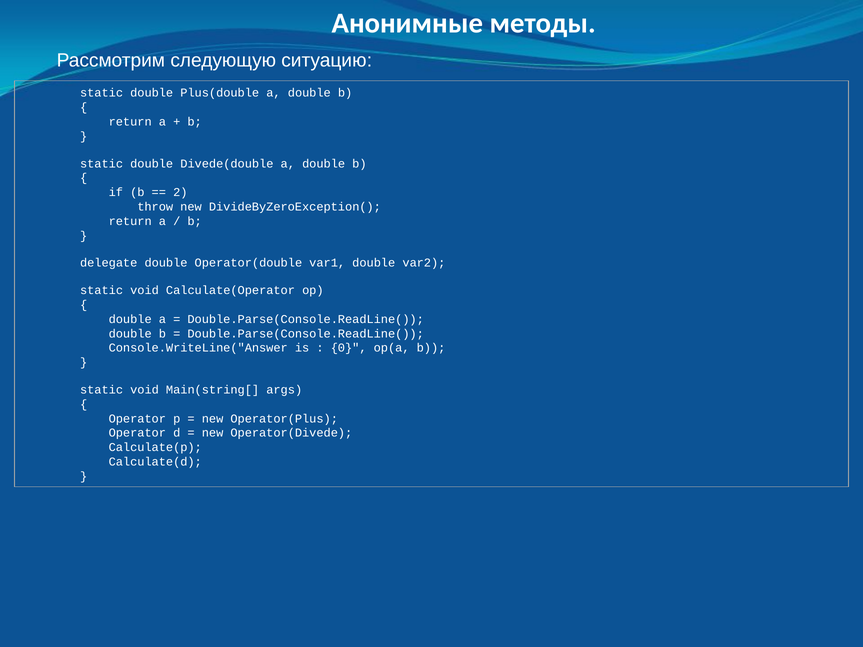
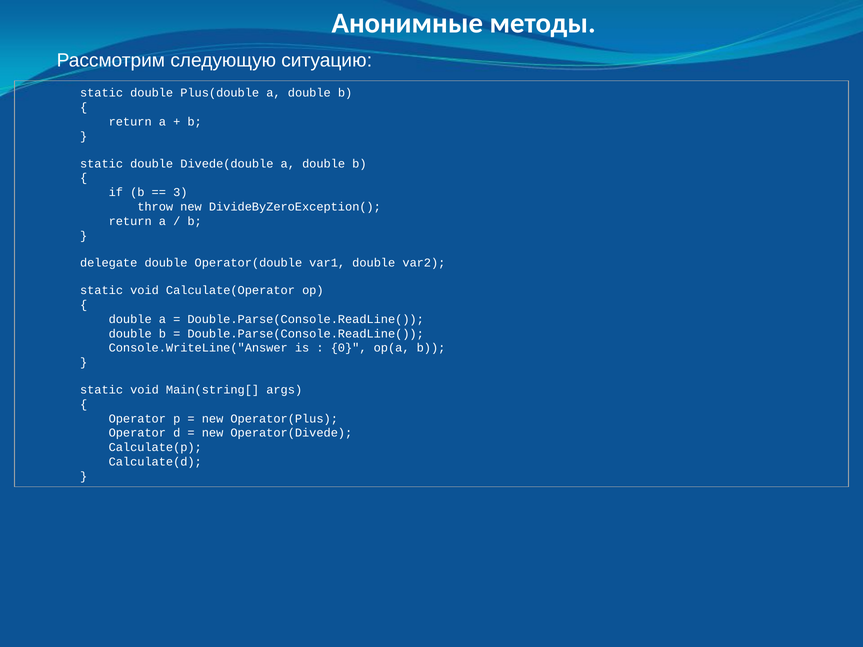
2: 2 -> 3 (180, 192)
